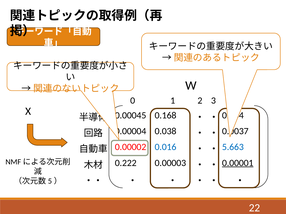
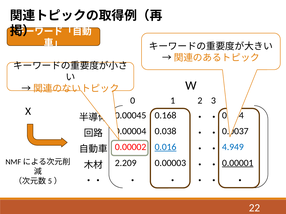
0.016 underline: none -> present (166, 147)
5.663: 5.663 -> 4.949 (233, 147)
0.222: 0.222 -> 2.209 (126, 163)
